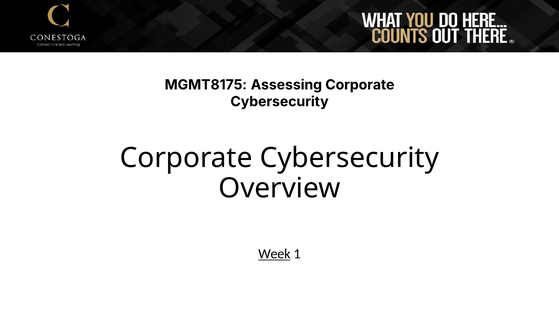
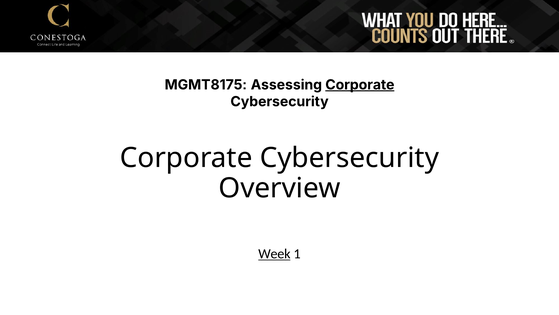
Corporate underline: none -> present (360, 85)
